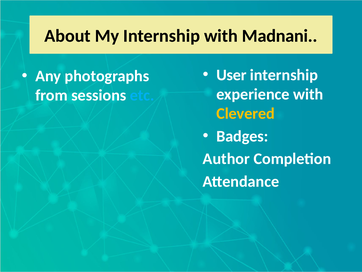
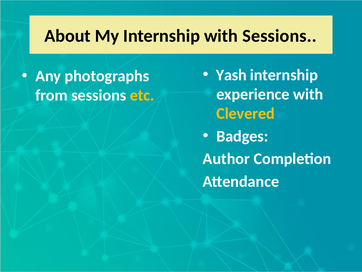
with Madnani: Madnani -> Sessions (279, 36)
User: User -> Yash (231, 75)
etc colour: light blue -> yellow (142, 95)
